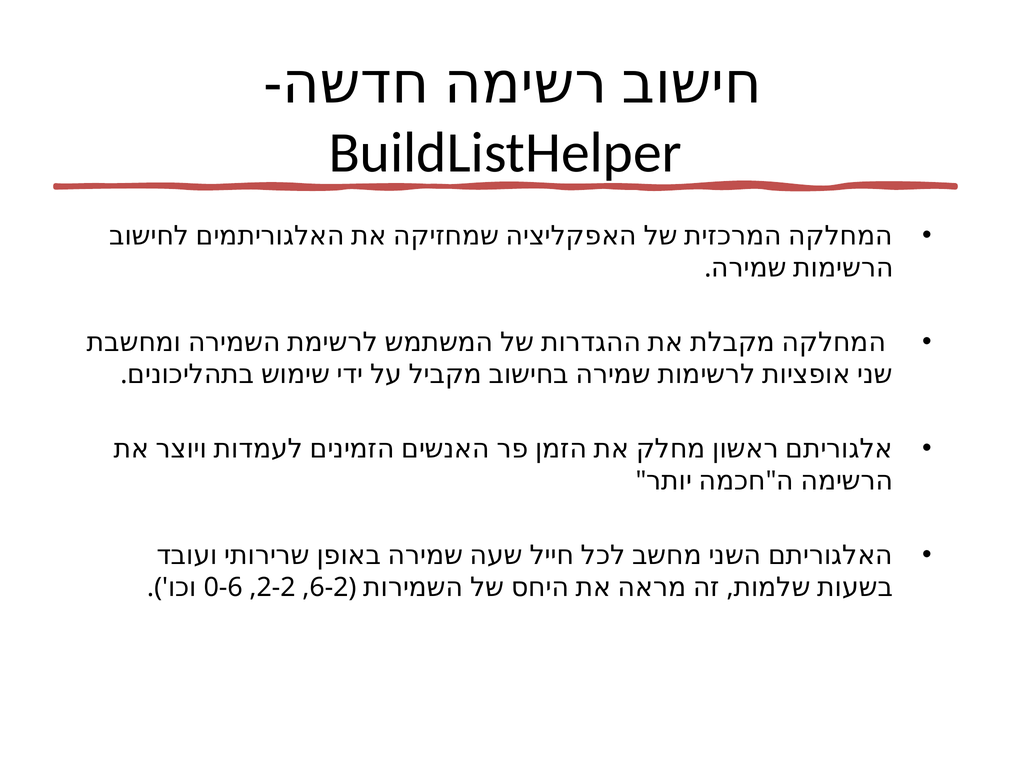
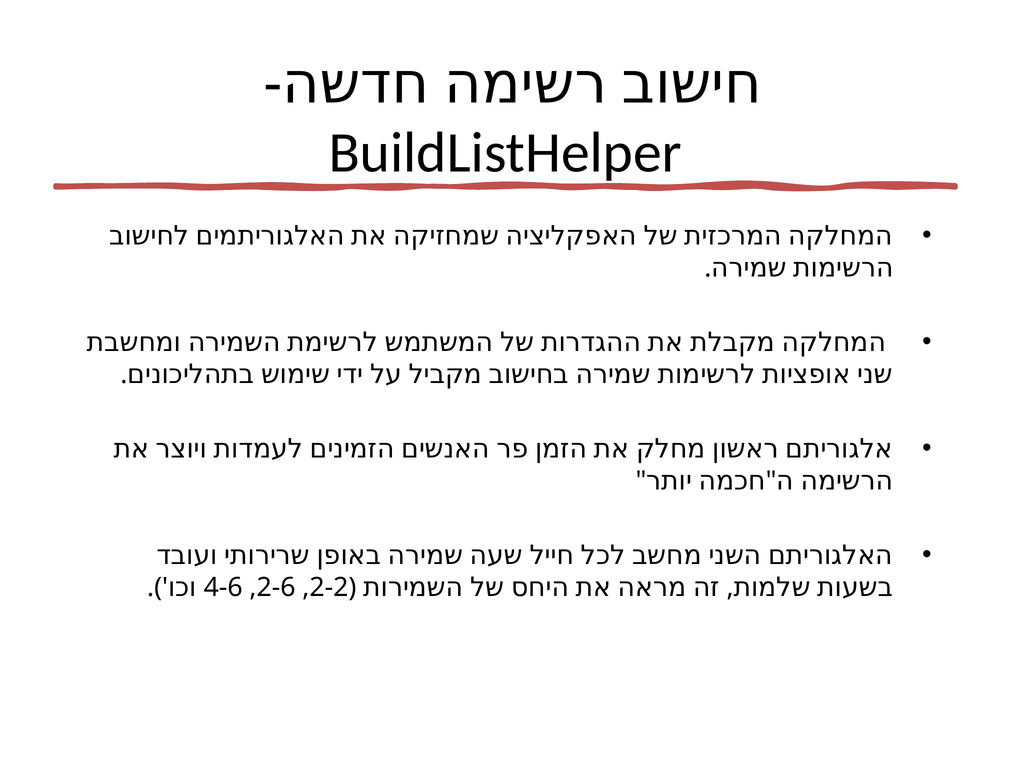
0-6: 0-6 -> 4-6 (223, 588)
2-2: 2-2 -> 2-6 (276, 588)
6-2: 6-2 -> 2-2 (329, 588)
